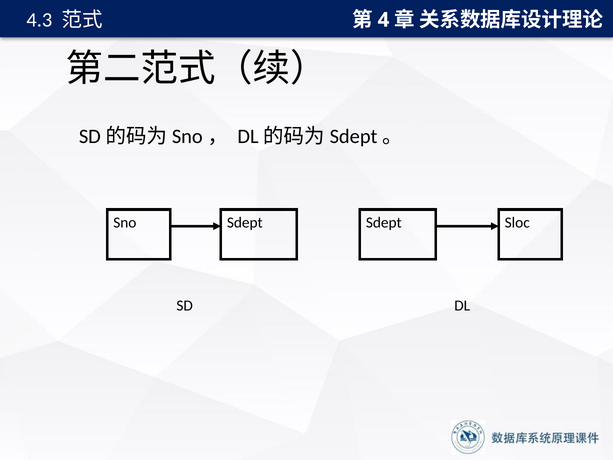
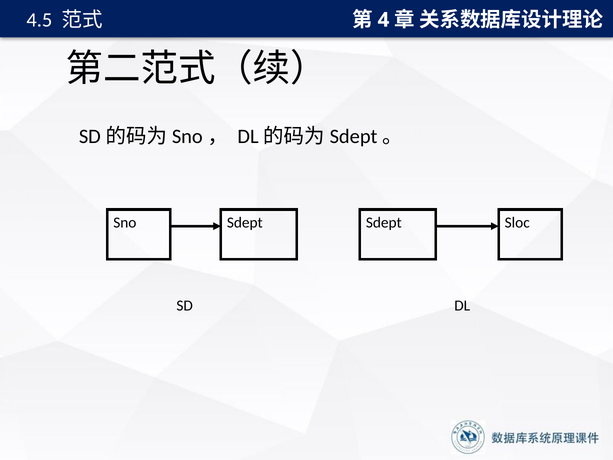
4.3: 4.3 -> 4.5 (39, 20)
